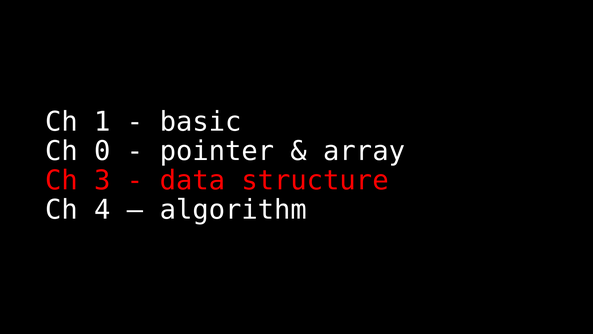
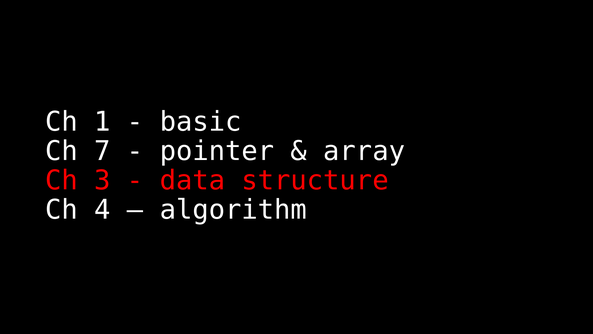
0: 0 -> 7 (102, 151)
